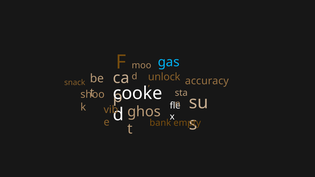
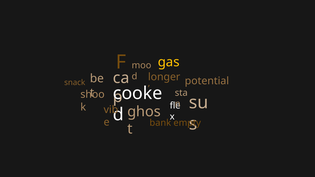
gas colour: light blue -> yellow (169, 62)
unlock: unlock -> longer (164, 77)
accuracy: accuracy -> potential (207, 81)
